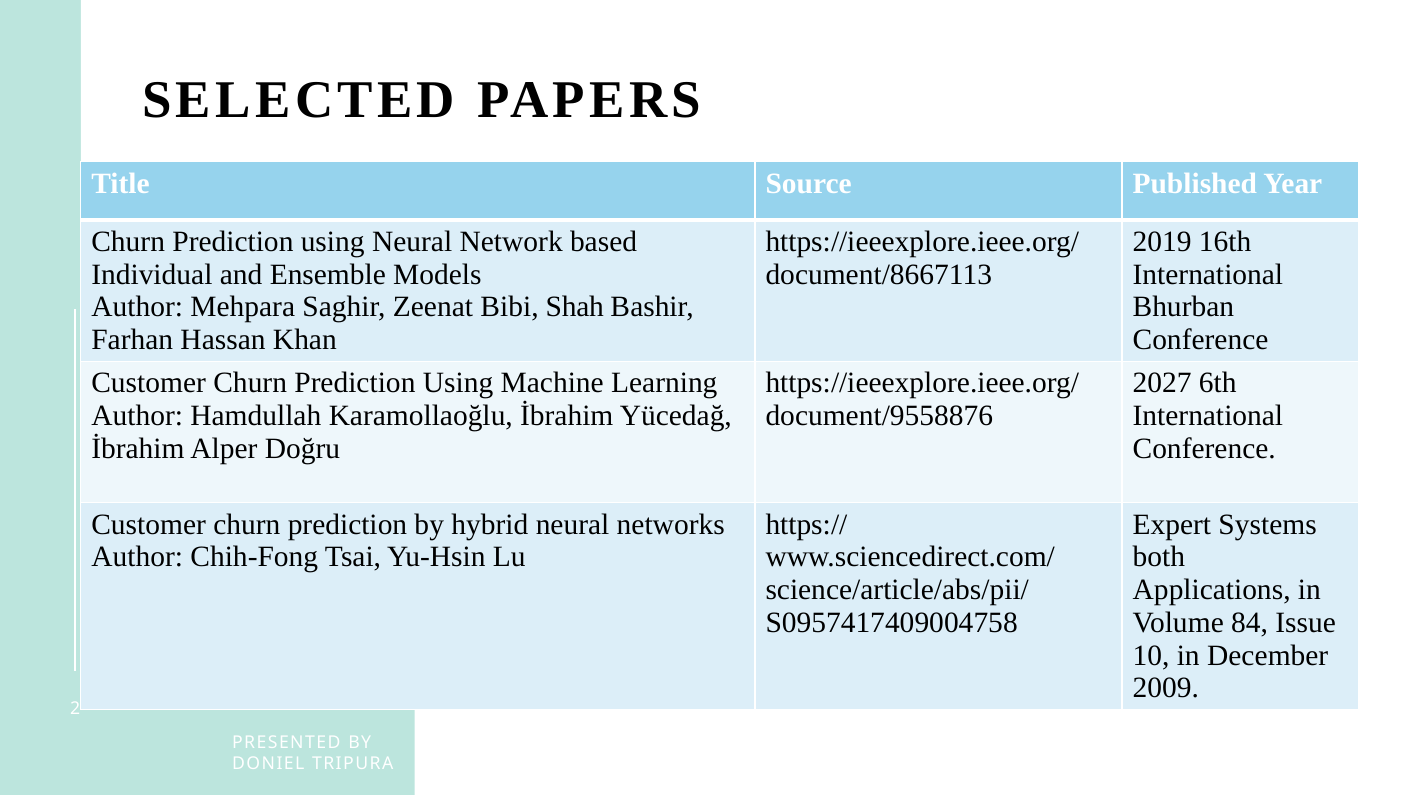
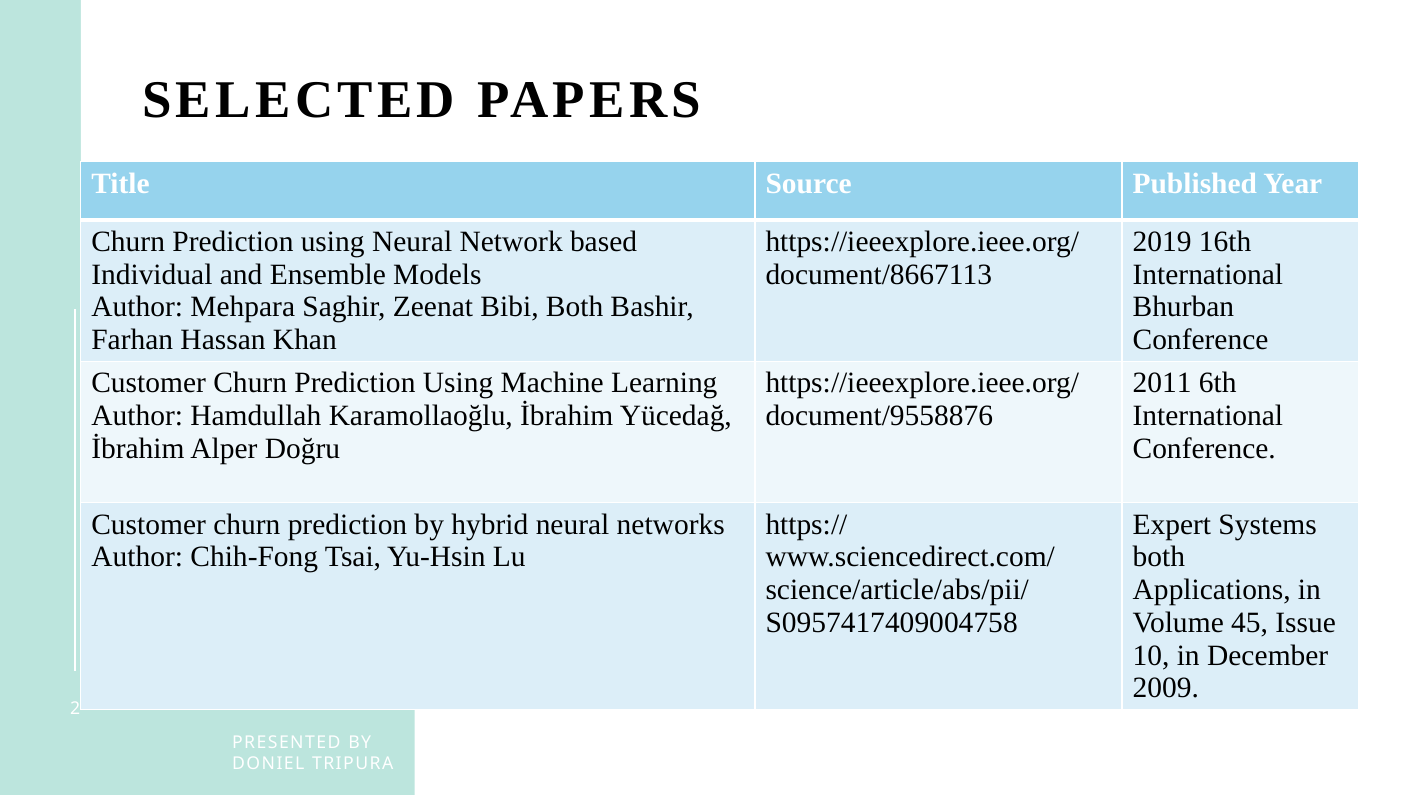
Bibi Shah: Shah -> Both (575, 307)
2027: 2027 -> 2011 (1162, 383)
84: 84 -> 45 (1250, 622)
